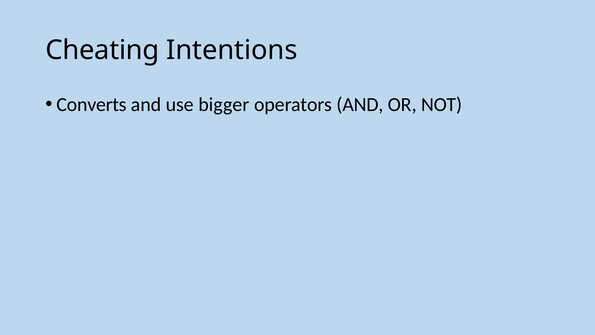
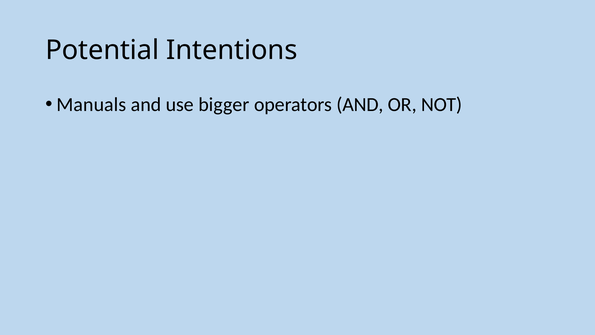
Cheating: Cheating -> Potential (102, 50)
Converts: Converts -> Manuals (91, 105)
